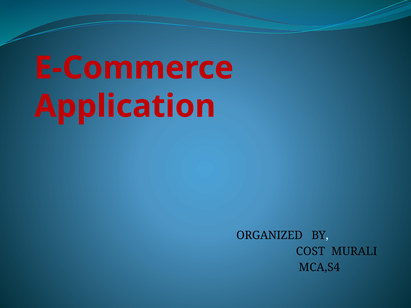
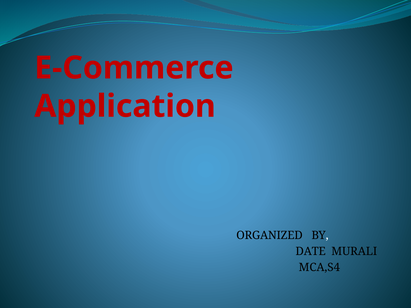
COST: COST -> DATE (311, 252)
